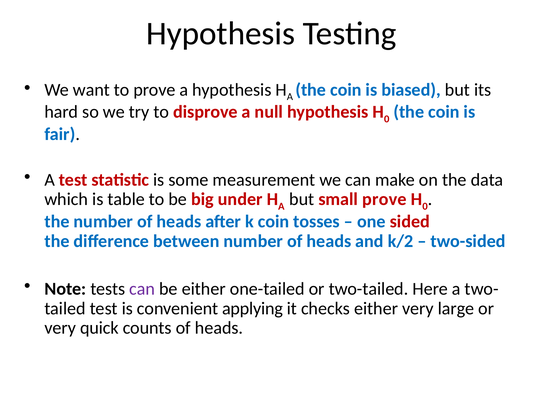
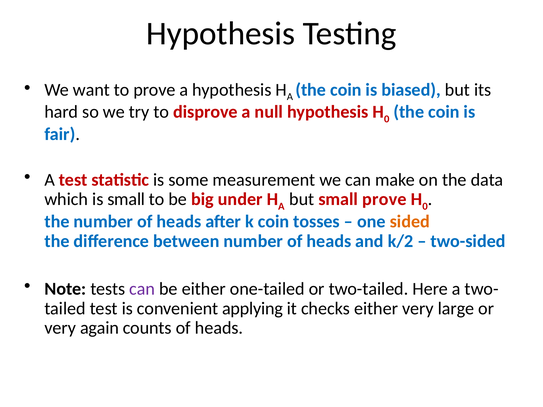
is table: table -> small (126, 199)
sided colour: red -> orange (410, 222)
quick: quick -> again (99, 328)
